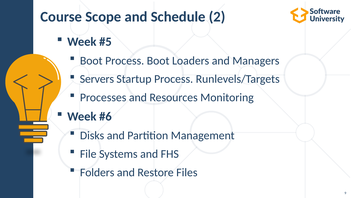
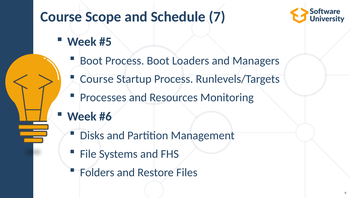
2: 2 -> 7 (217, 17)
Servers: Servers -> Course (97, 79)
